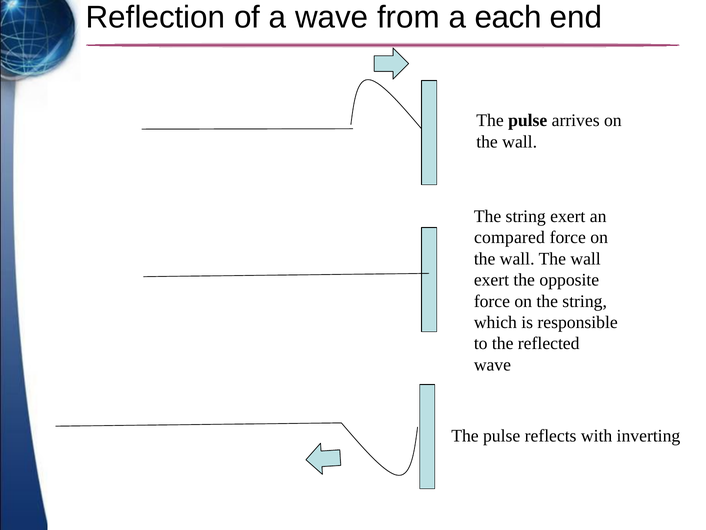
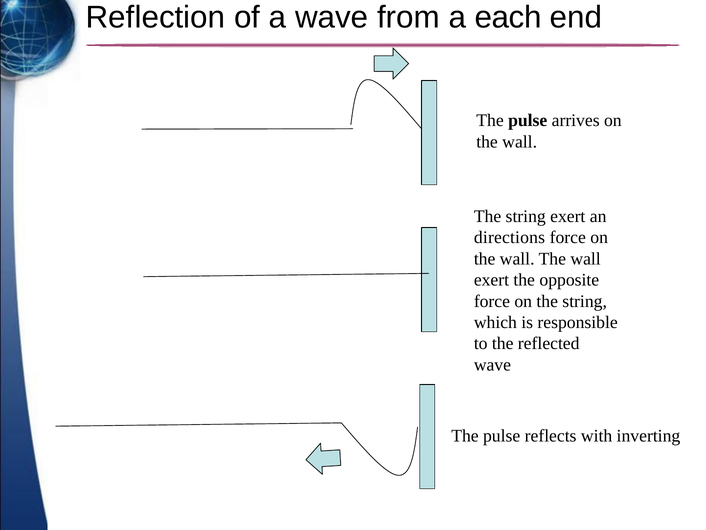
compared: compared -> directions (509, 237)
